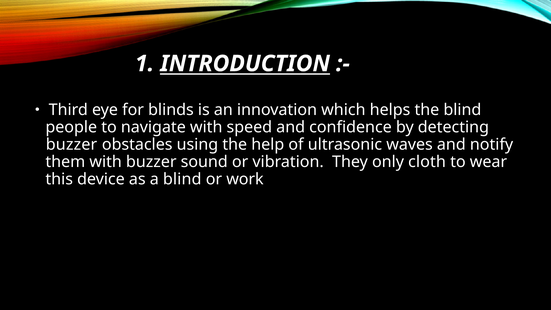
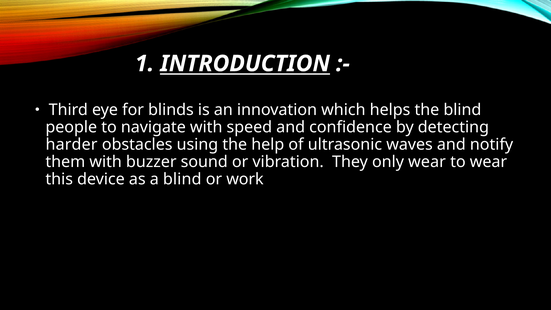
buzzer: buzzer -> harder (71, 145)
only cloth: cloth -> wear (427, 162)
